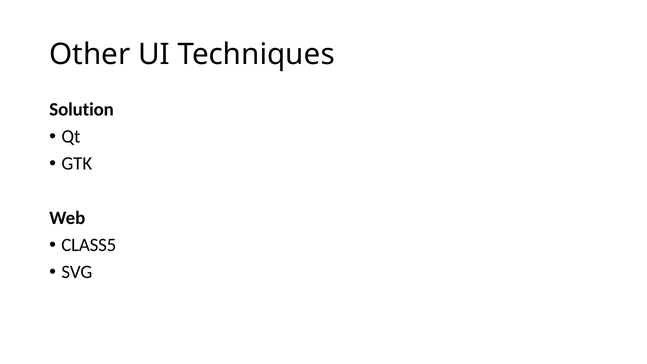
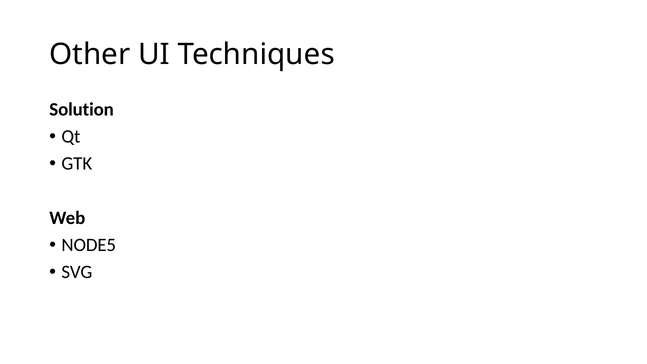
CLASS5: CLASS5 -> NODE5 (89, 245)
